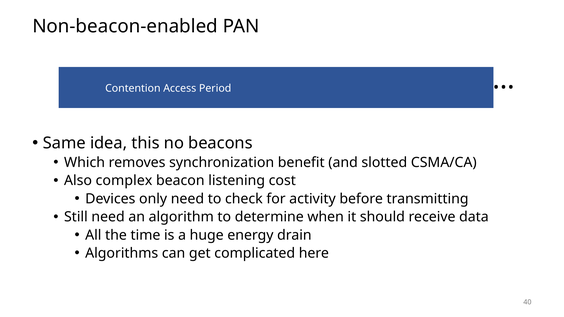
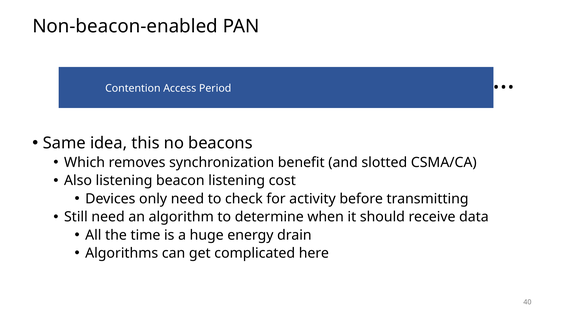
Also complex: complex -> listening (124, 181)
